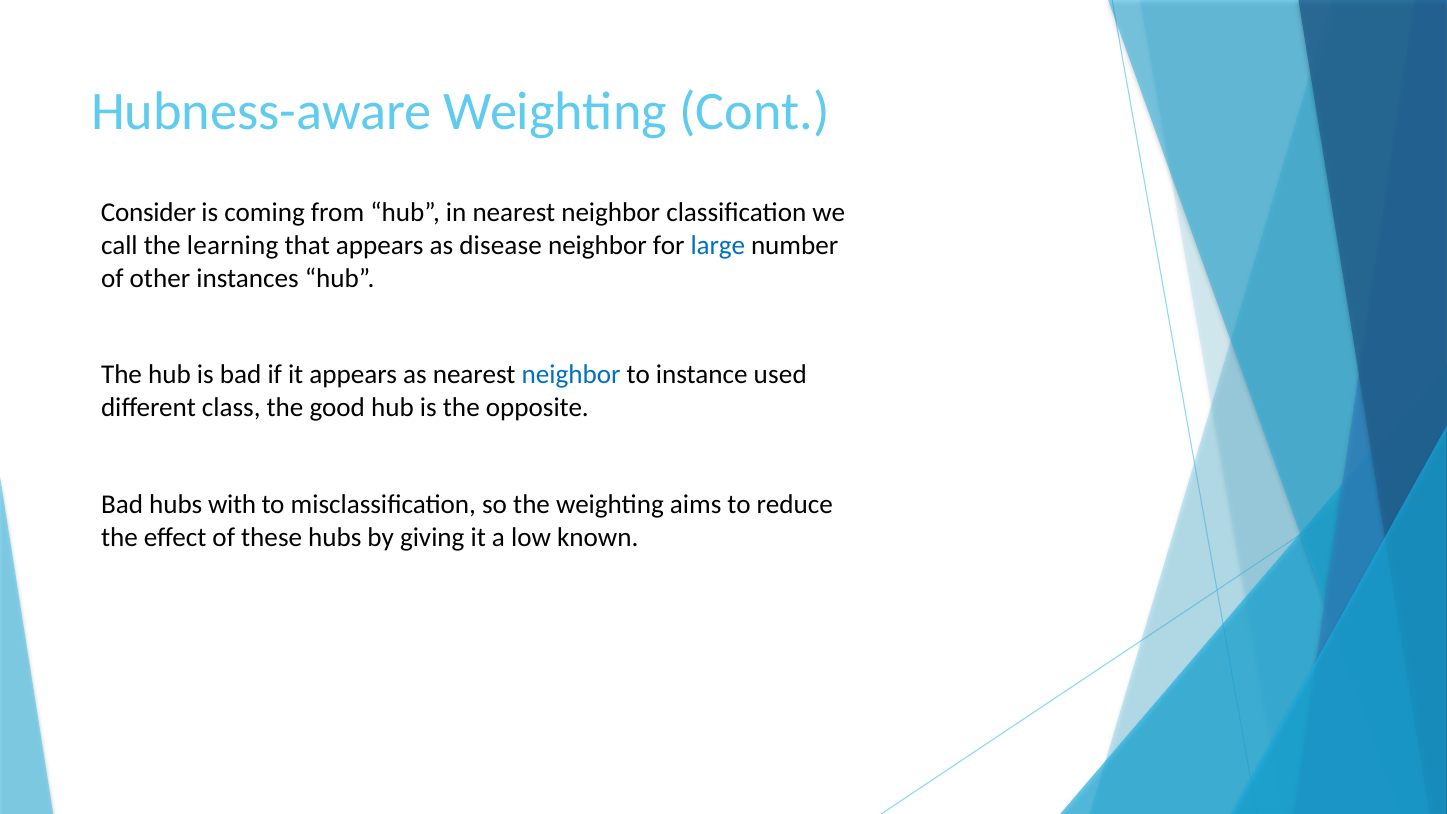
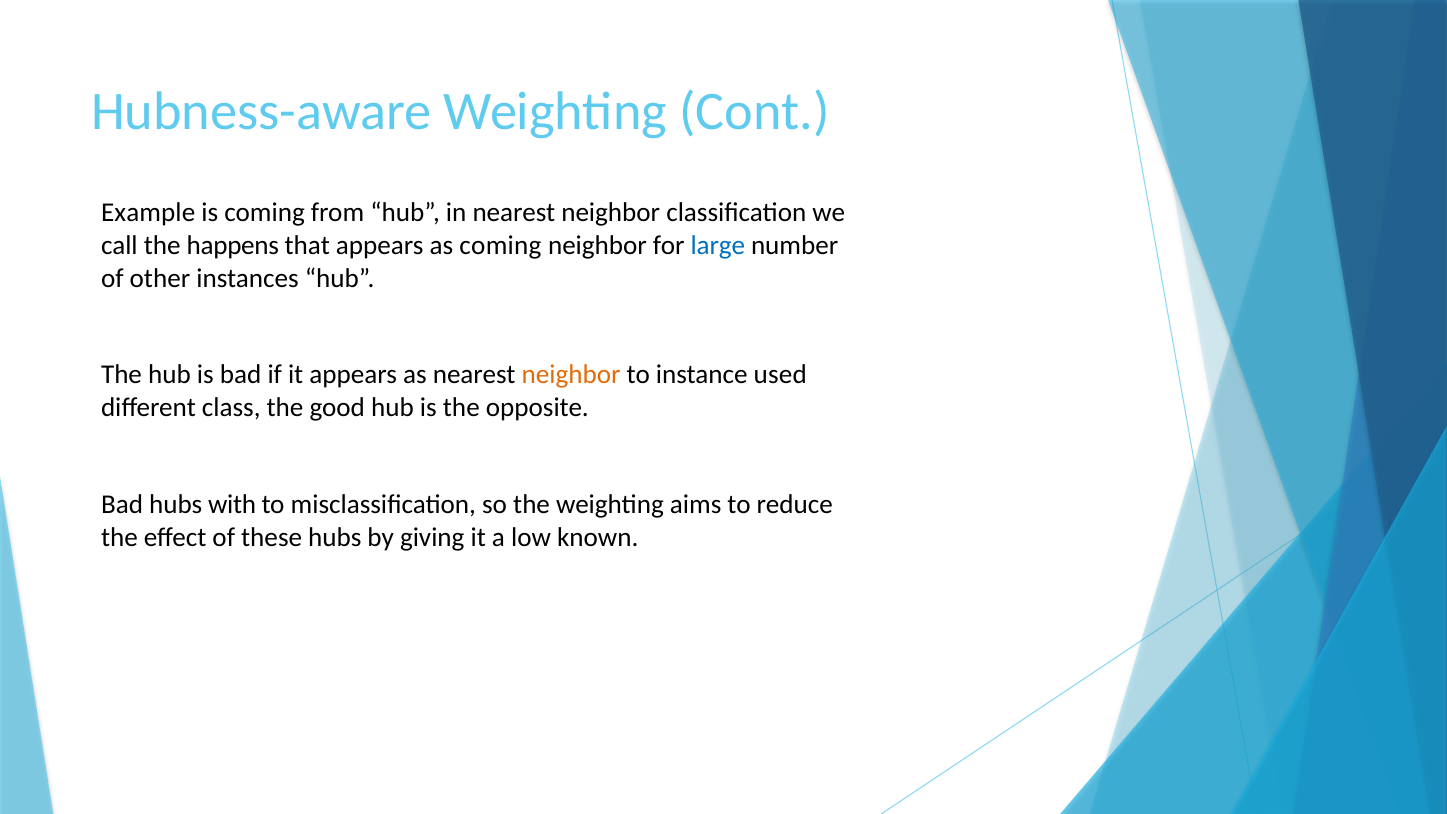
Consider: Consider -> Example (148, 212)
learning: learning -> happens (233, 245)
as disease: disease -> coming (500, 245)
neighbor colour: blue -> orange (571, 375)
